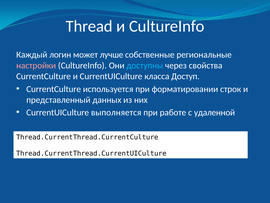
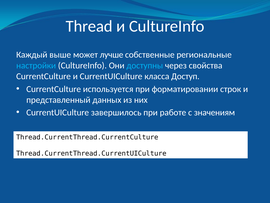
логин: логин -> выше (60, 55)
настройки colour: pink -> light blue (36, 65)
выполняется: выполняется -> завершилось (116, 112)
удаленной: удаленной -> значениям (214, 112)
